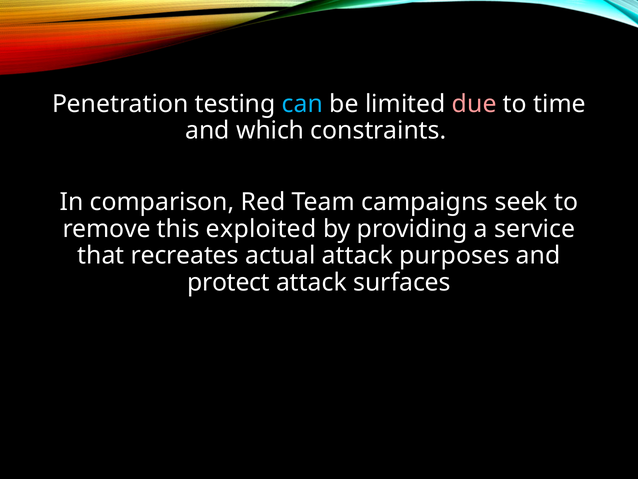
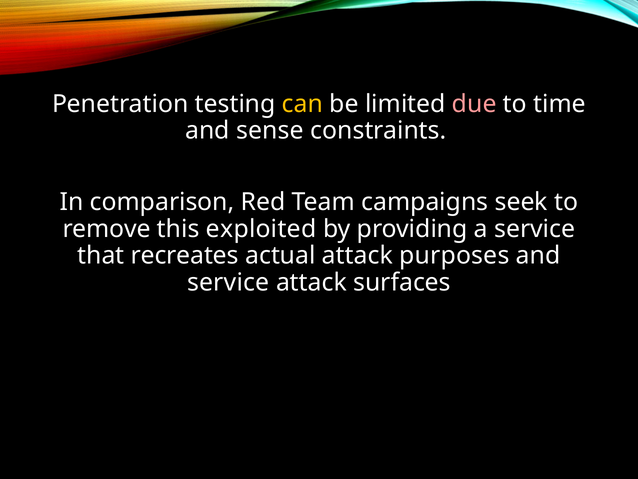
can colour: light blue -> yellow (303, 104)
which: which -> sense (270, 131)
protect: protect -> service (228, 282)
